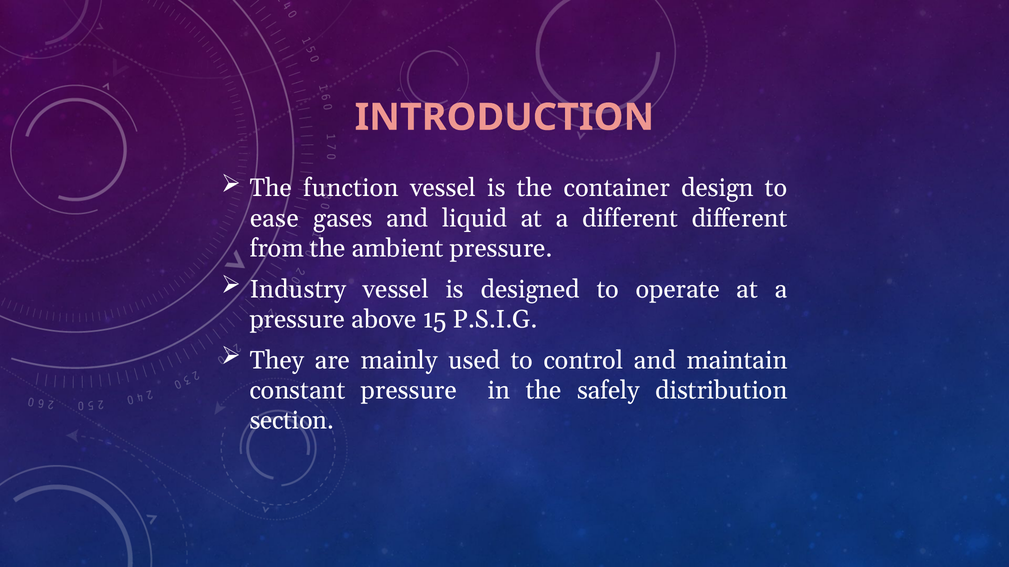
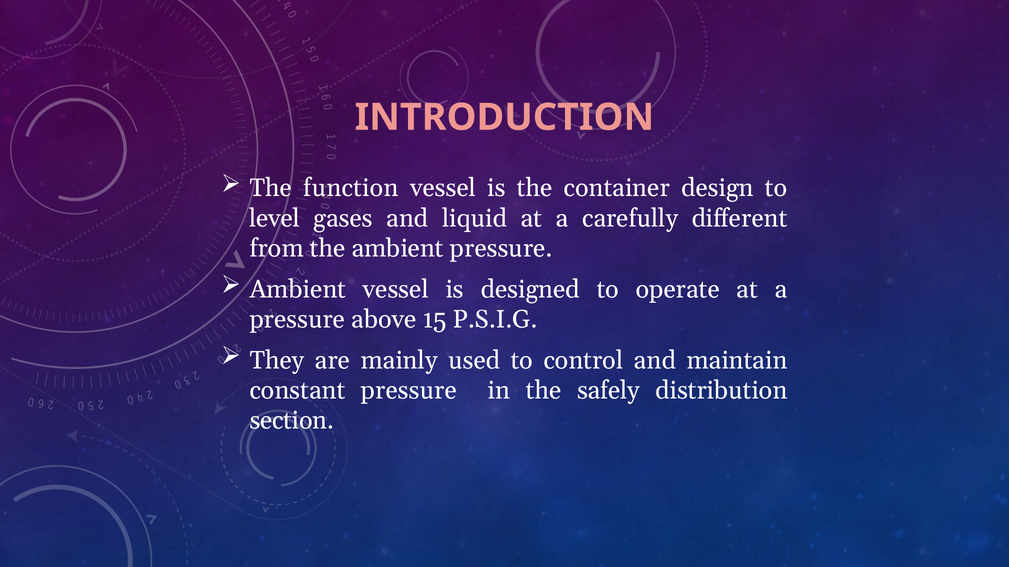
ease: ease -> level (275, 218)
a different: different -> carefully (630, 218)
Industry: Industry -> Ambient (298, 289)
